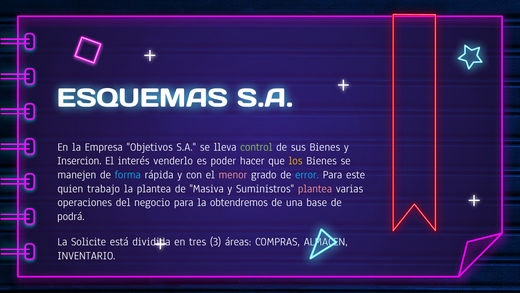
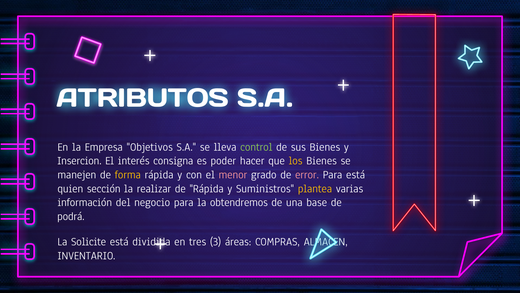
ESQUEMAS: ESQUEMAS -> ATRIBUTOS (143, 98)
venderlo: venderlo -> consigna (173, 161)
forma colour: light blue -> yellow (128, 174)
error colour: light blue -> pink (307, 174)
Para este: este -> está (356, 174)
trabajo: trabajo -> sección (104, 188)
la plantea: plantea -> realizar (154, 188)
de Masiva: Masiva -> Rápida (207, 188)
plantea colour: pink -> yellow (315, 188)
operaciones: operaciones -> información (85, 202)
